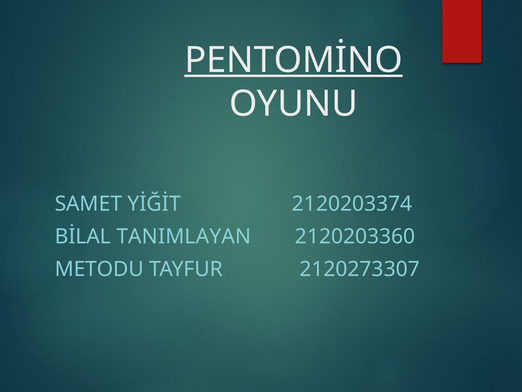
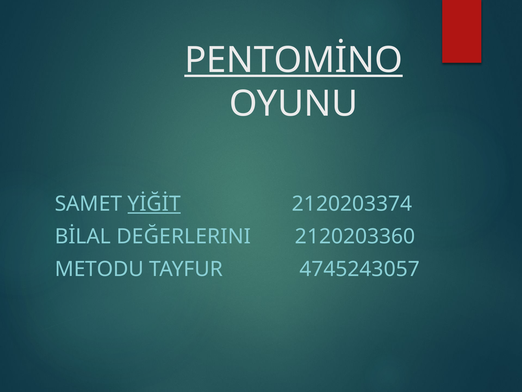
YİĞİT underline: none -> present (154, 204)
TANIMLAYAN: TANIMLAYAN -> DEĞERLERINI (184, 236)
2120273307: 2120273307 -> 4745243057 (360, 269)
